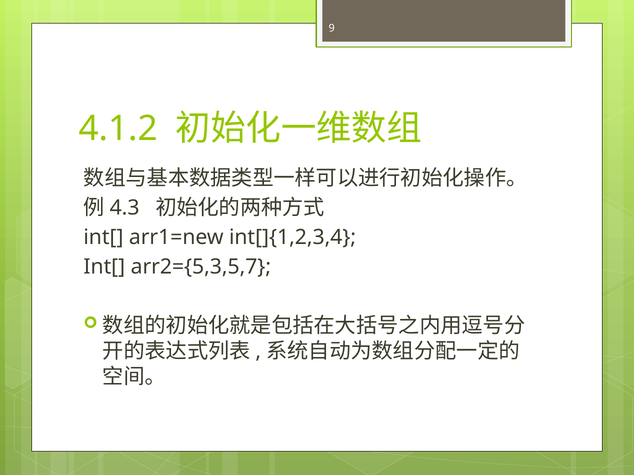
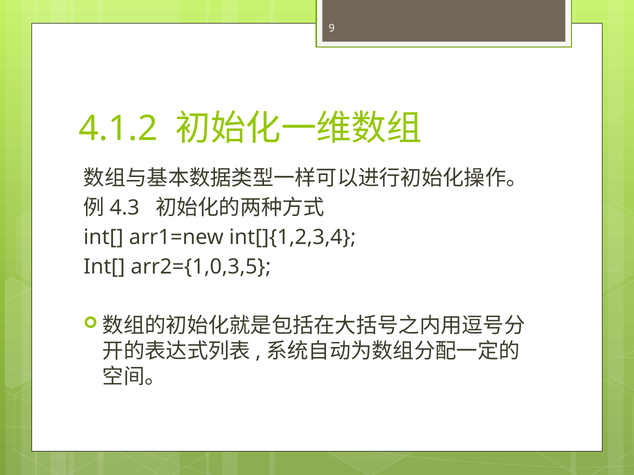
arr2={5,3,5,7: arr2={5,3,5,7 -> arr2={1,0,3,5 (201, 267)
